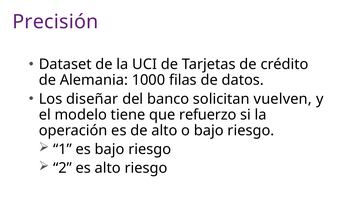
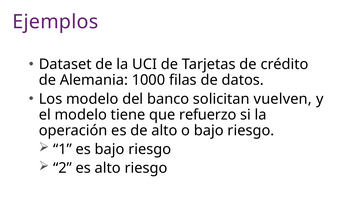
Precisión: Precisión -> Ejemplos (55, 22)
Los diseñar: diseñar -> modelo (92, 99)
